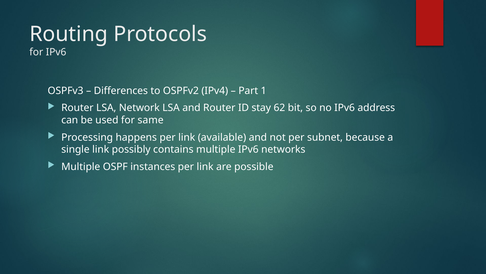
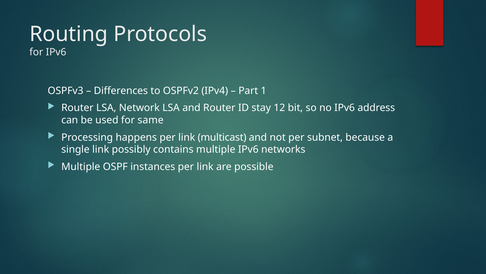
62: 62 -> 12 (279, 108)
available: available -> multicast (222, 137)
